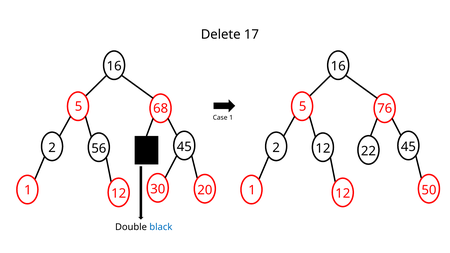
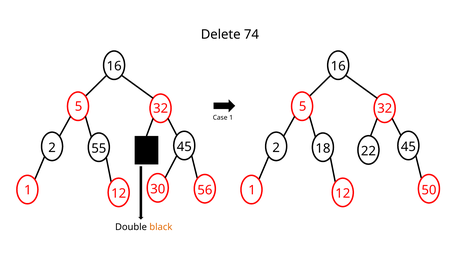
17: 17 -> 74 (251, 34)
68: 68 -> 32 (161, 109)
76: 76 -> 32 (385, 109)
56: 56 -> 55 (99, 149)
2 12: 12 -> 18 (323, 149)
20: 20 -> 56 (205, 190)
black colour: blue -> orange (161, 227)
